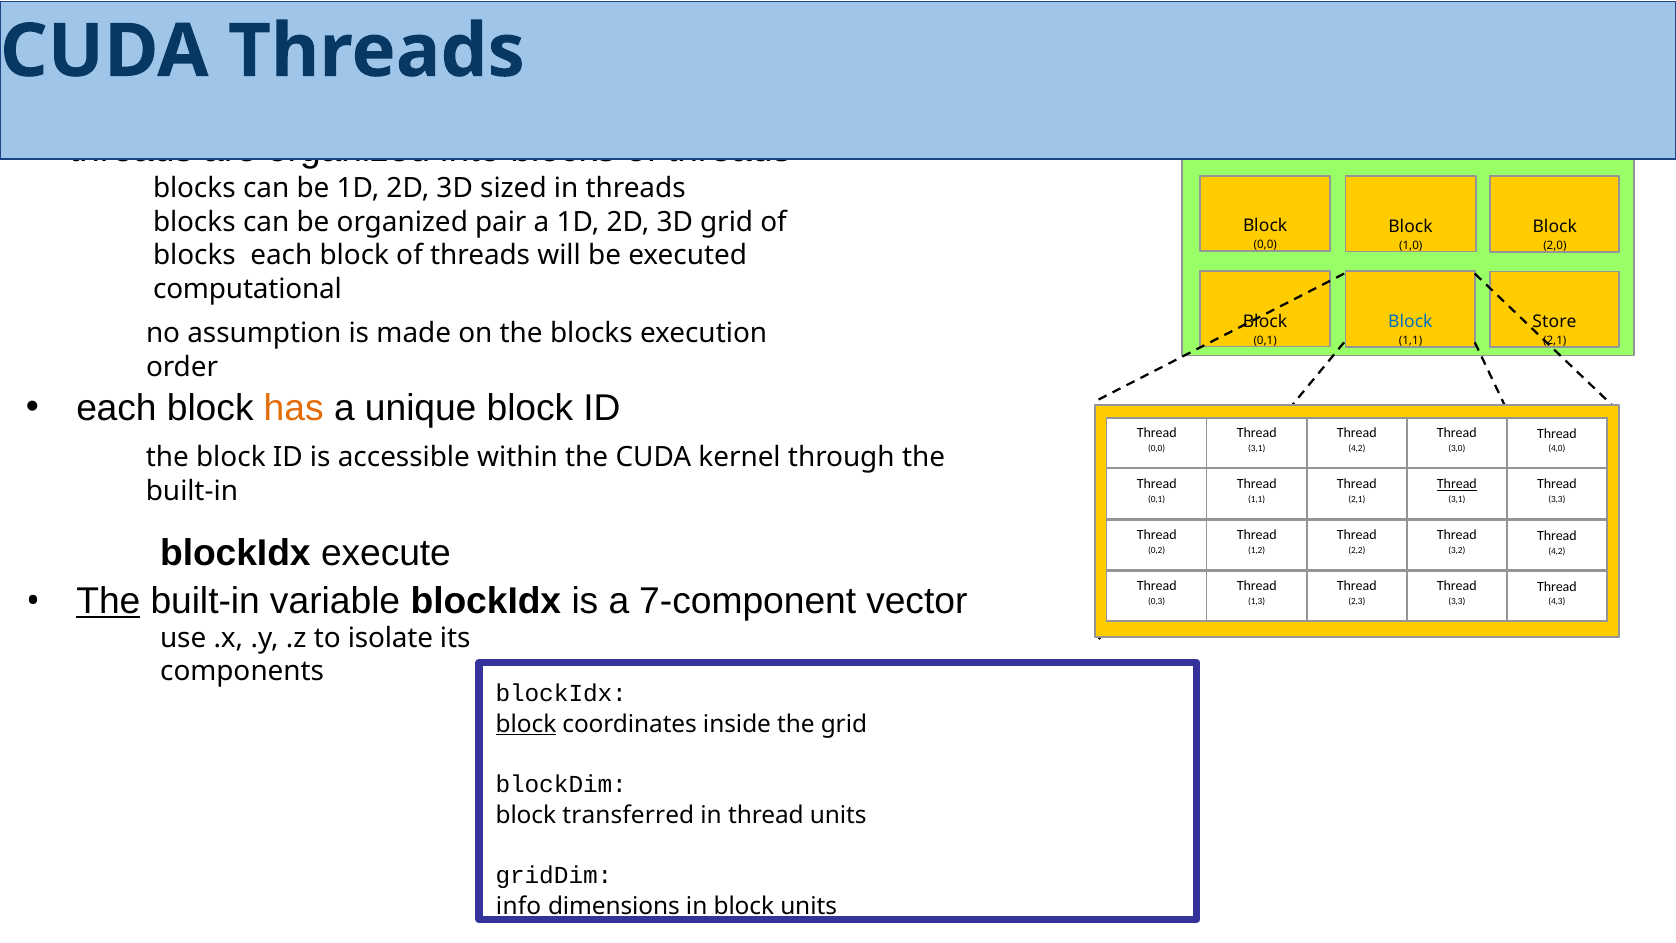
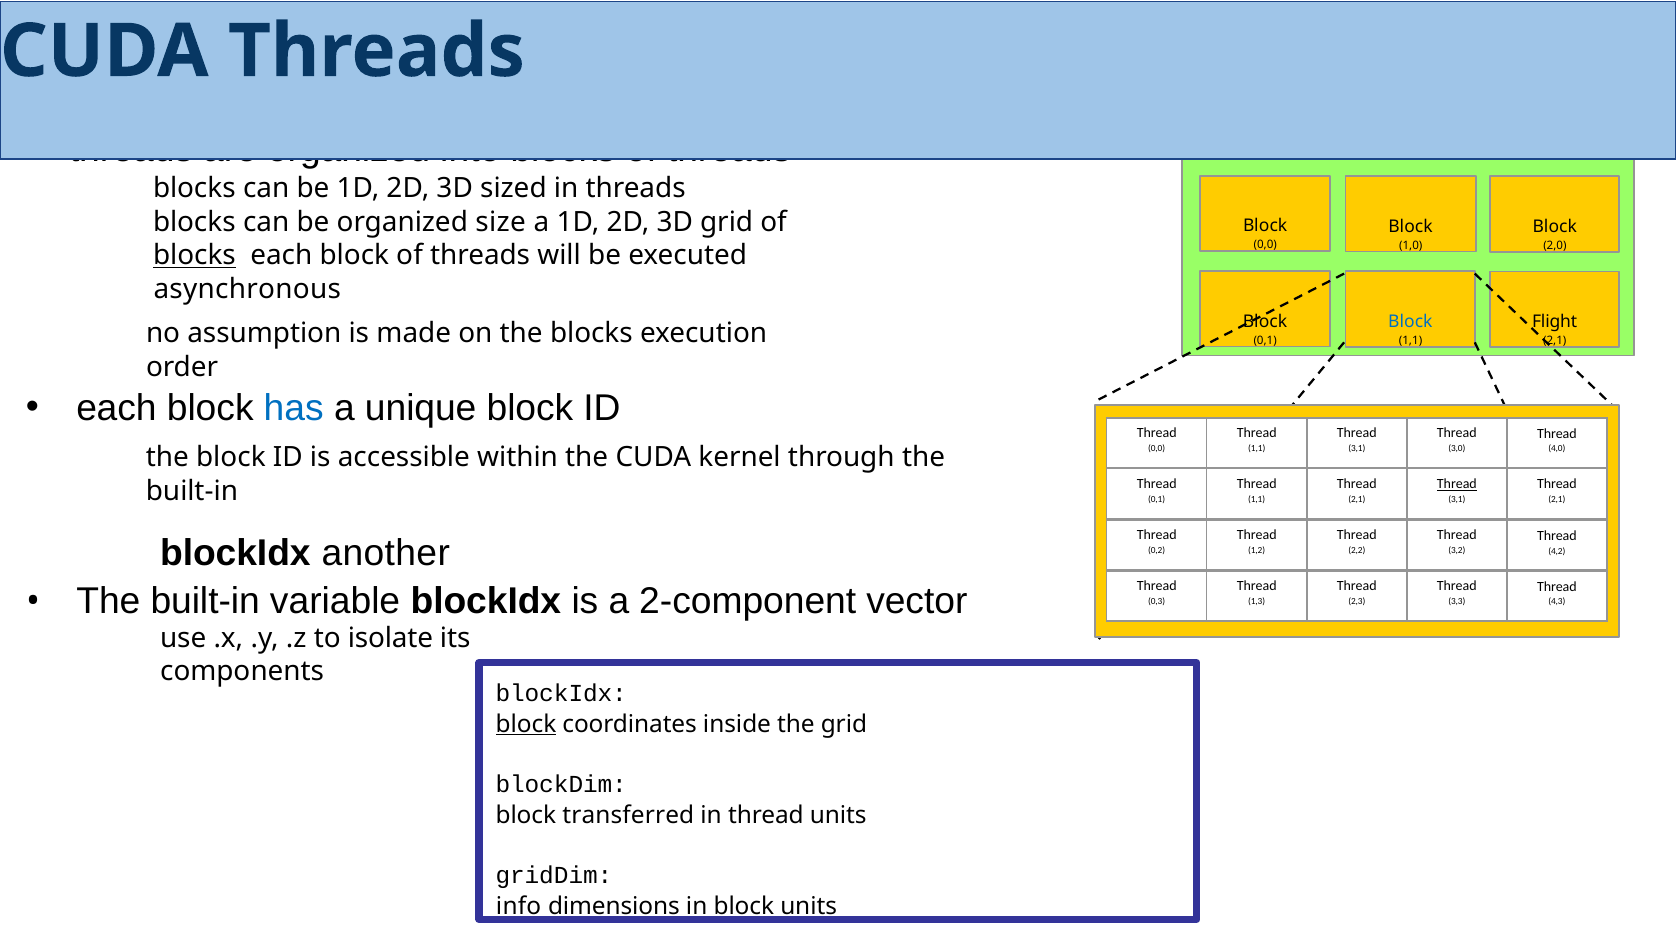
pair: pair -> size (501, 222)
blocks underline: none -> present (194, 255)
computational: computational -> asynchronous (247, 289)
Store: Store -> Flight (1555, 322)
has colour: orange -> blue (294, 408)
3,1: 3,1 -> 1,1 (1257, 449)
4,2: 4,2 -> 3,1 (1357, 449)
3,3: 3,3 -> 2,1 (1557, 500)
execute: execute -> another (386, 553)
The underline: present -> none (108, 601)
7-component: 7-component -> 2-component (748, 601)
